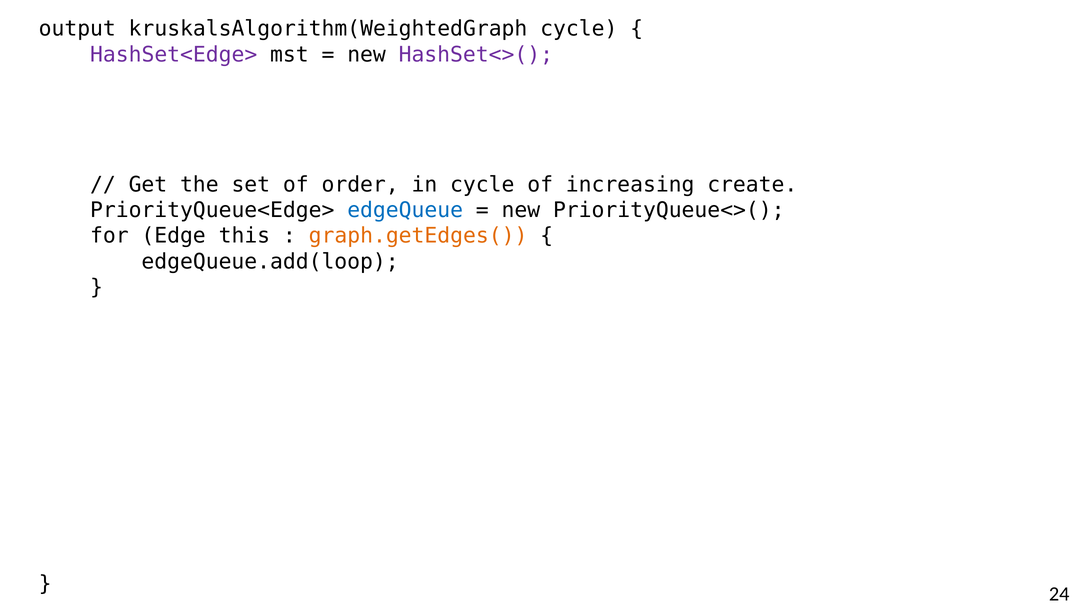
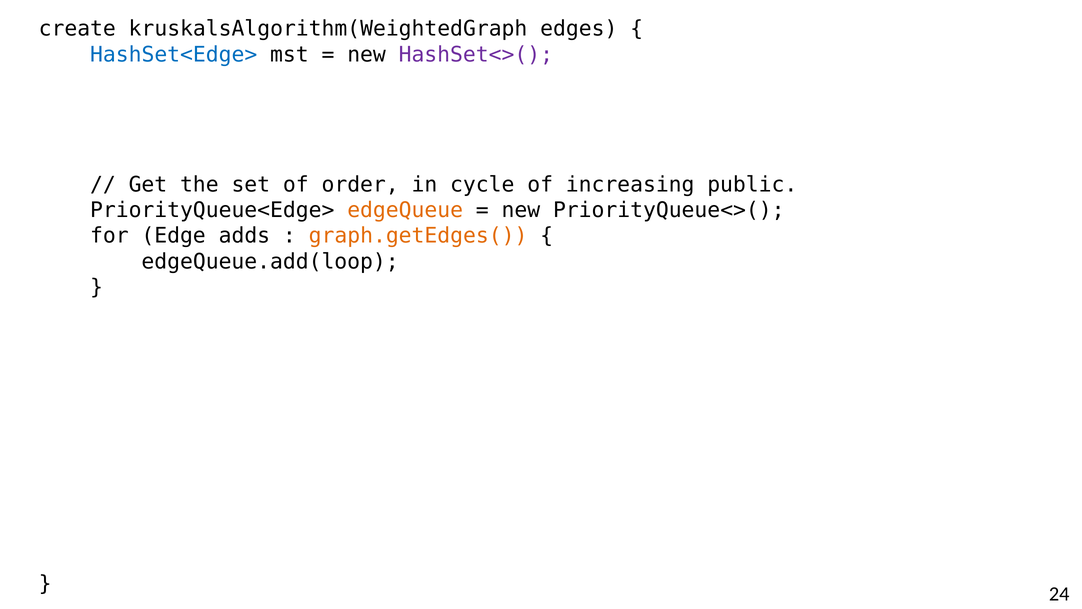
output: output -> create (77, 29)
kruskalsAlgorithm(WeightedGraph cycle: cycle -> edges (579, 29)
HashSet<Edge> colour: purple -> blue (174, 55)
create: create -> public (752, 184)
edgeQueue colour: blue -> orange (405, 210)
this: this -> adds (244, 236)
